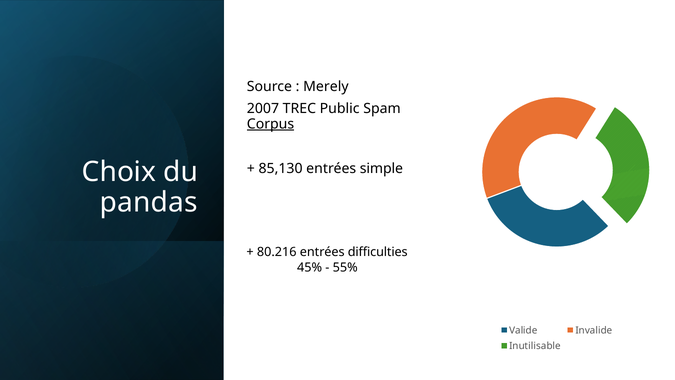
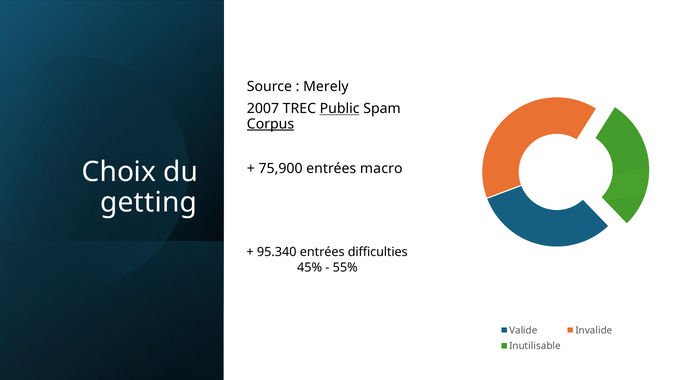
Public underline: none -> present (340, 109)
85,130: 85,130 -> 75,900 (281, 168)
simple: simple -> macro (381, 168)
pandas: pandas -> getting (149, 202)
80.216: 80.216 -> 95.340 (277, 252)
